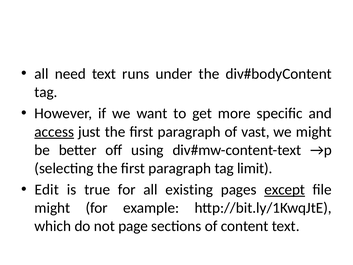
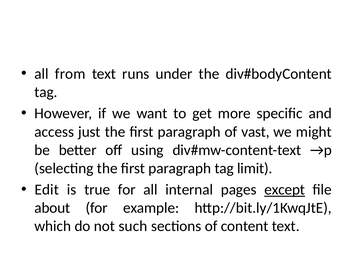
need: need -> from (70, 74)
access underline: present -> none (54, 132)
existing: existing -> internal (189, 189)
might: might -> about (52, 208)
page: page -> such (133, 226)
